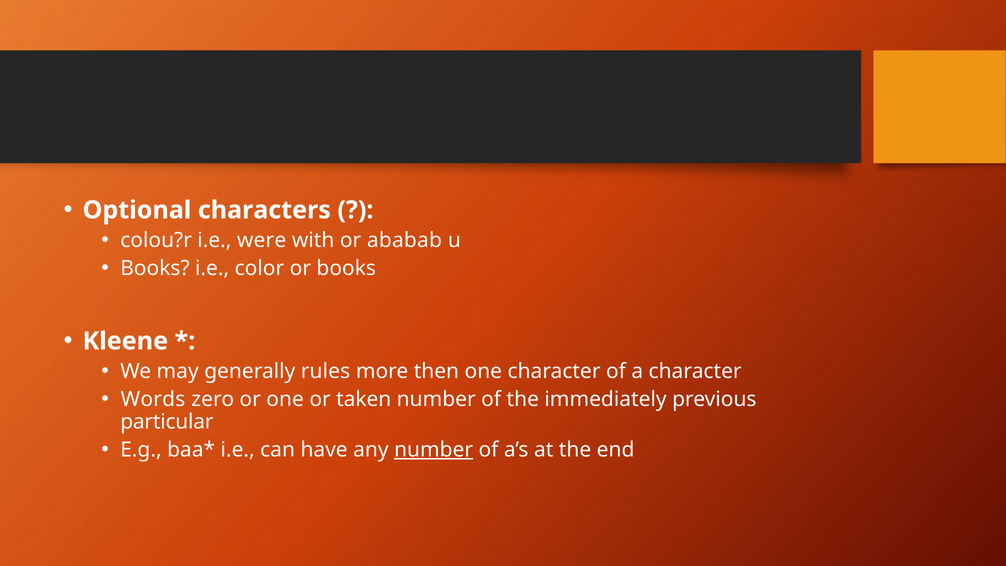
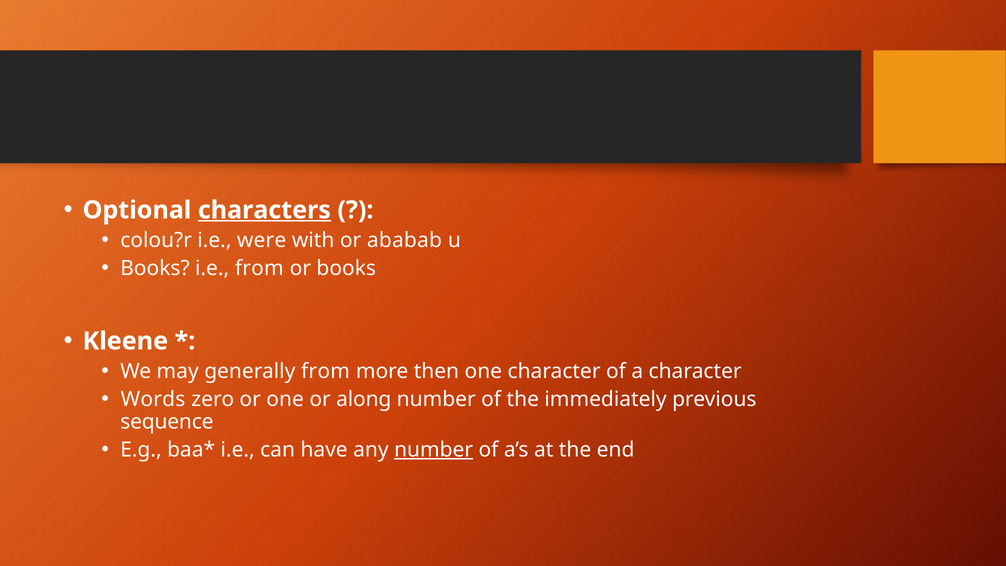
characters underline: none -> present (264, 210)
i.e color: color -> from (259, 268)
generally rules: rules -> from (325, 371)
taken: taken -> along (364, 399)
particular: particular -> sequence (167, 422)
